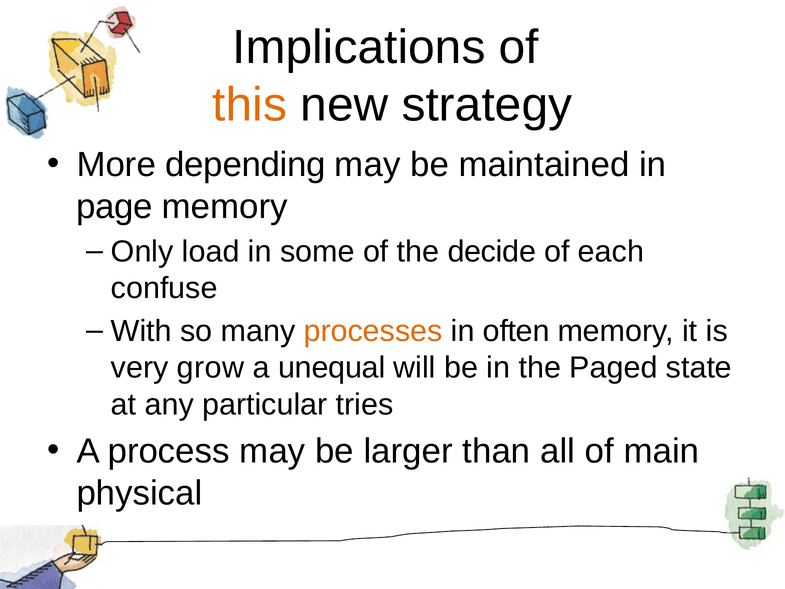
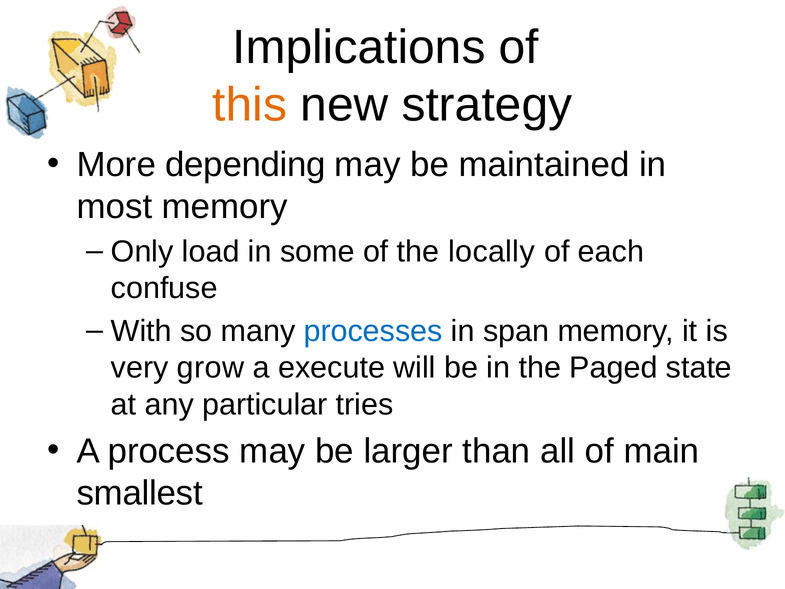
page: page -> most (114, 207)
decide: decide -> locally (492, 252)
processes colour: orange -> blue (373, 331)
often: often -> span (516, 331)
unequal: unequal -> execute (332, 368)
physical: physical -> smallest (140, 493)
